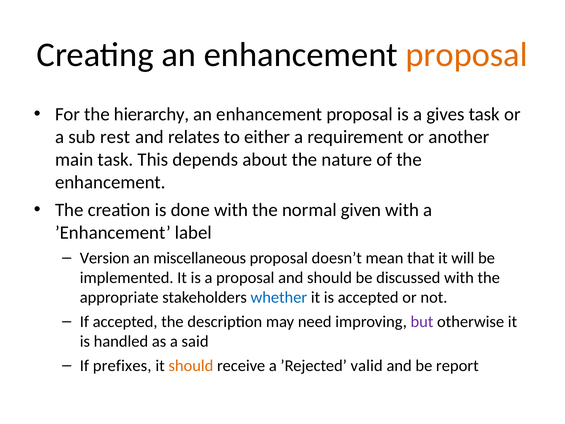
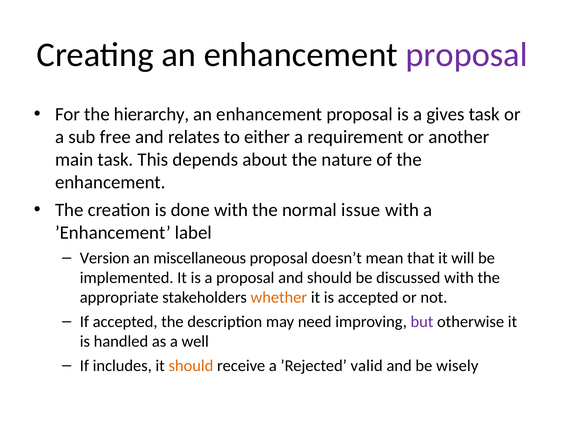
proposal colour: orange -> purple (467, 55)
rest: rest -> free (115, 137)
given: given -> issue (361, 210)
whether colour: blue -> orange (279, 297)
said: said -> well (195, 341)
prefixes: prefixes -> includes (122, 365)
report: report -> wisely (457, 365)
